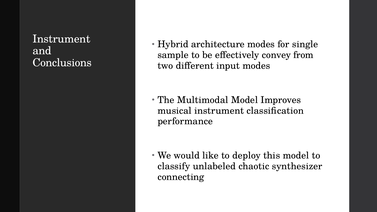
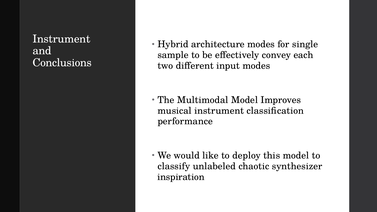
from: from -> each (303, 55)
connecting: connecting -> inspiration (181, 177)
